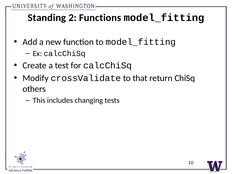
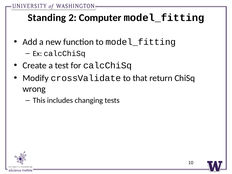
Functions: Functions -> Computer (100, 18)
others: others -> wrong (34, 89)
